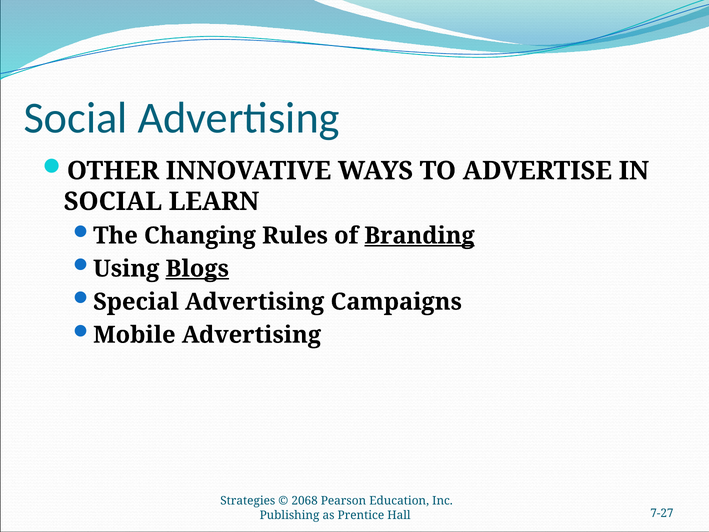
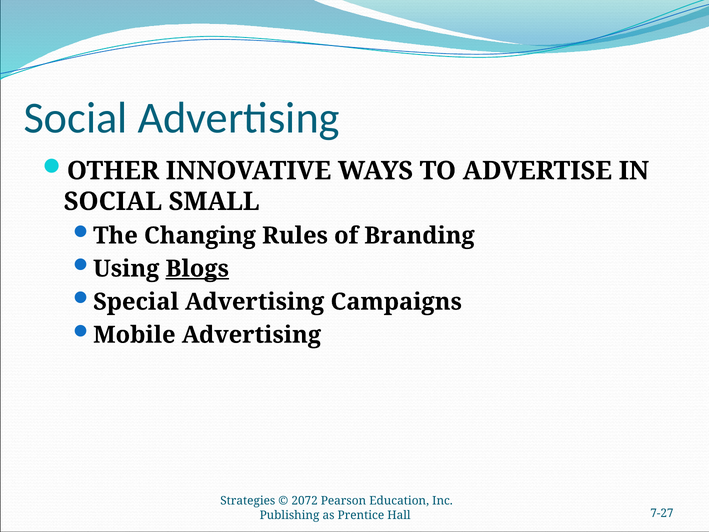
LEARN: LEARN -> SMALL (214, 201)
Branding underline: present -> none (420, 236)
2068: 2068 -> 2072 (305, 501)
